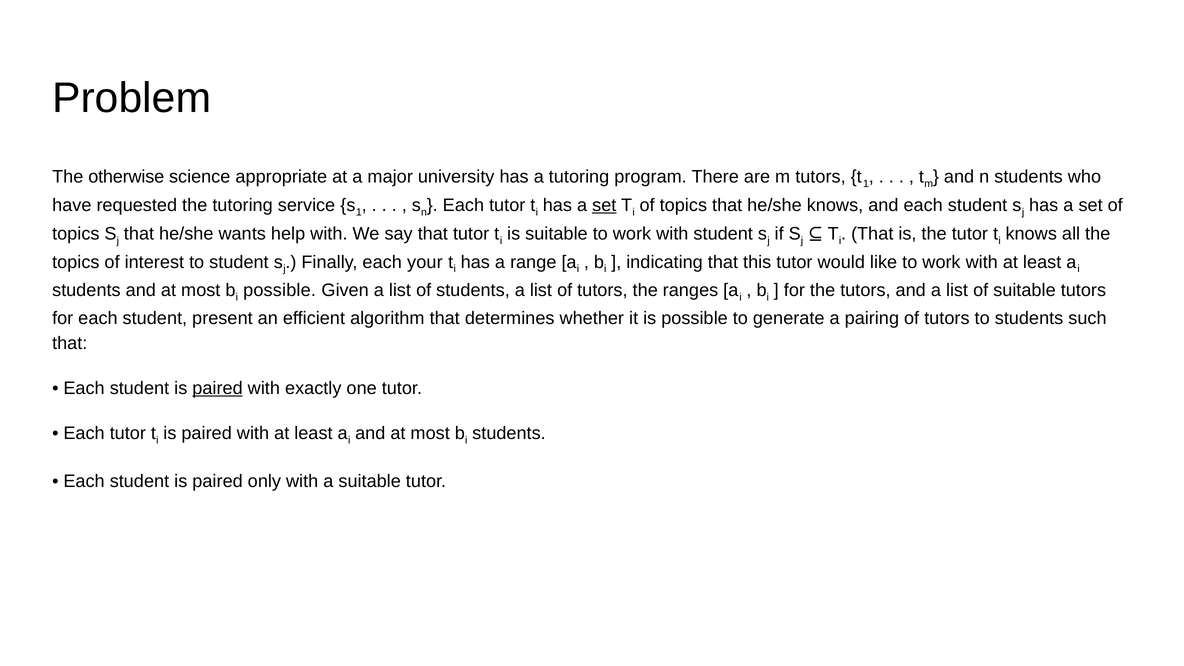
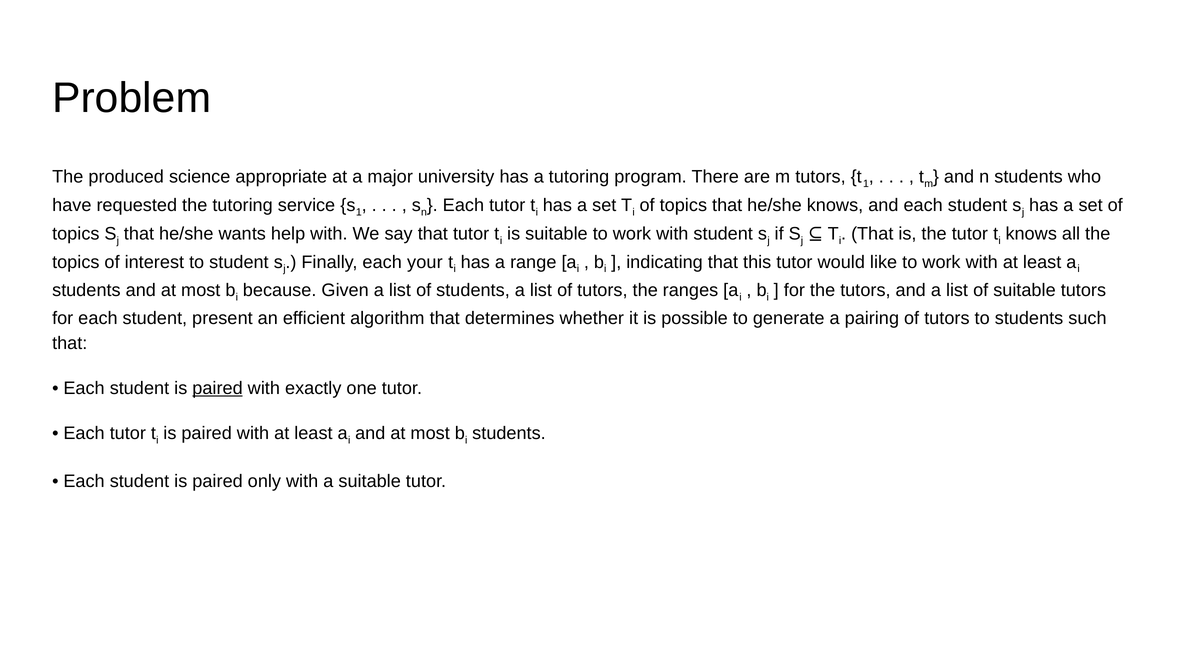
otherwise: otherwise -> produced (126, 177)
set underline: present -> none (604, 205)
possible: possible -> because (280, 290)
